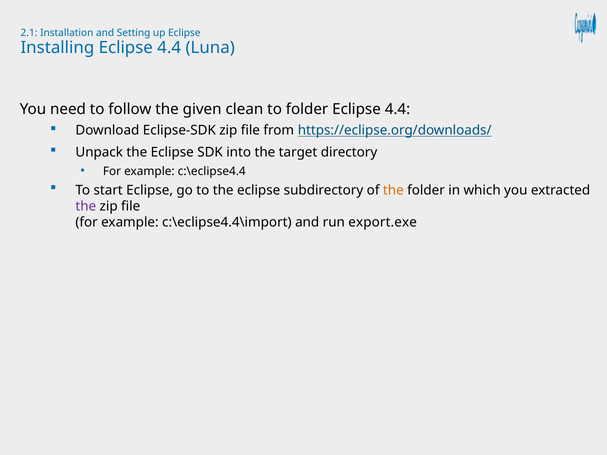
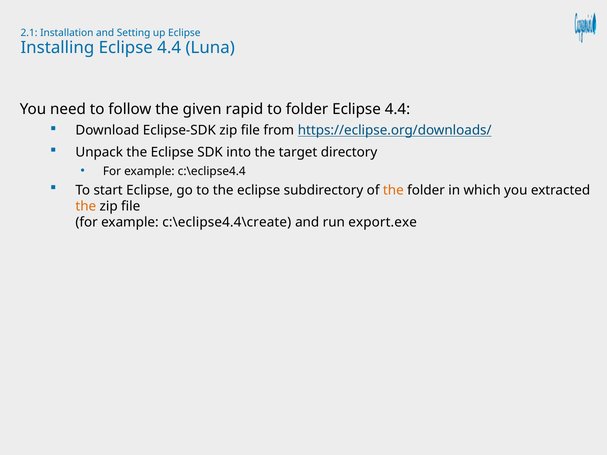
clean: clean -> rapid (244, 109)
the colour: purple -> orange (86, 206)
c:\eclipse4.4\import: c:\eclipse4.4\import -> c:\eclipse4.4\create (227, 223)
